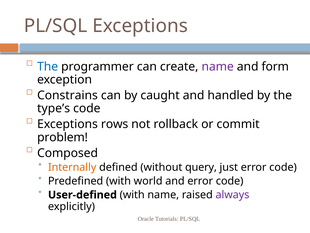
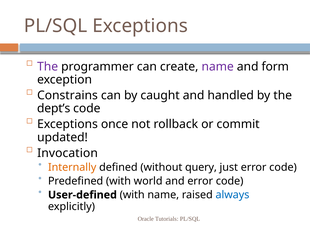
The colour: blue -> purple (48, 66)
type’s: type’s -> dept’s (54, 108)
rows: rows -> once (115, 124)
problem: problem -> updated (62, 137)
Composed: Composed -> Invocation (67, 153)
always colour: purple -> blue (232, 194)
